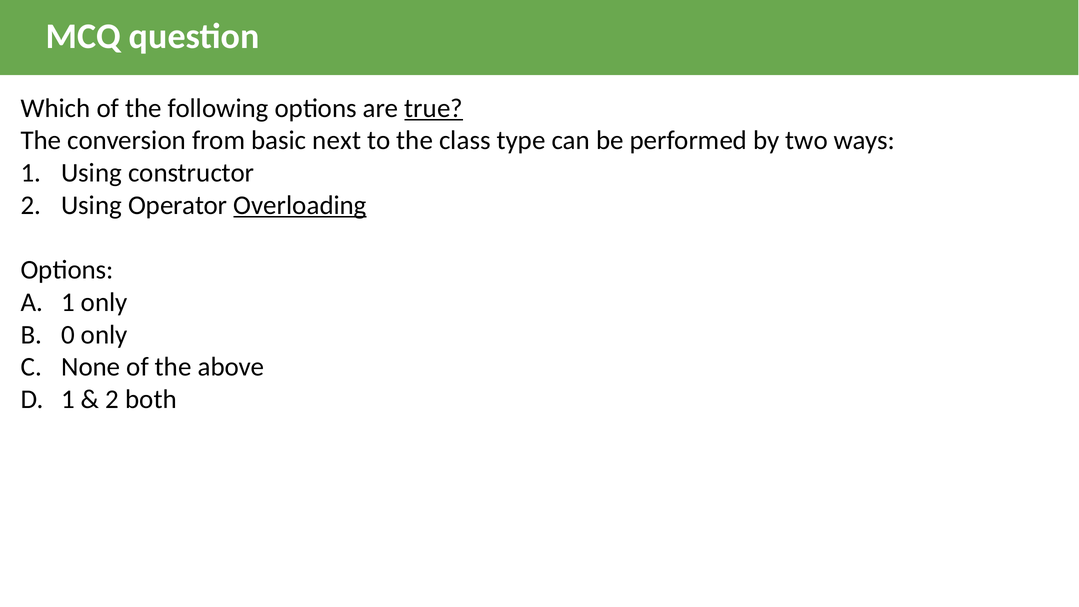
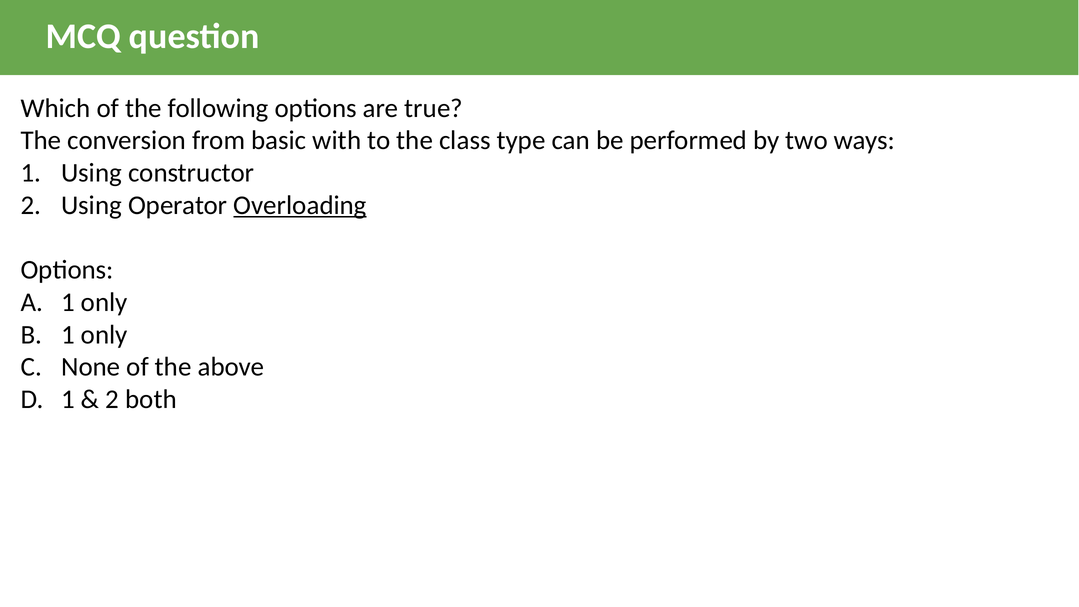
true underline: present -> none (434, 108)
next: next -> with (337, 140)
0: 0 -> 1 (68, 335)
